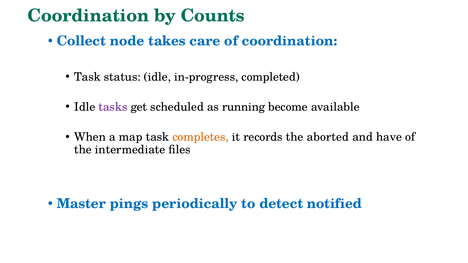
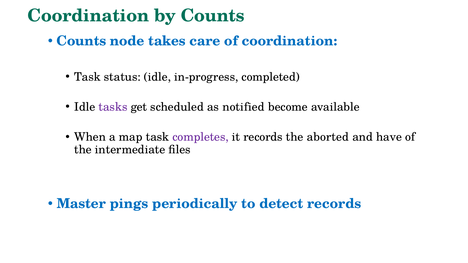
Collect: Collect -> Counts (81, 41)
running: running -> notified (244, 107)
completes colour: orange -> purple (201, 137)
detect notified: notified -> records (334, 204)
